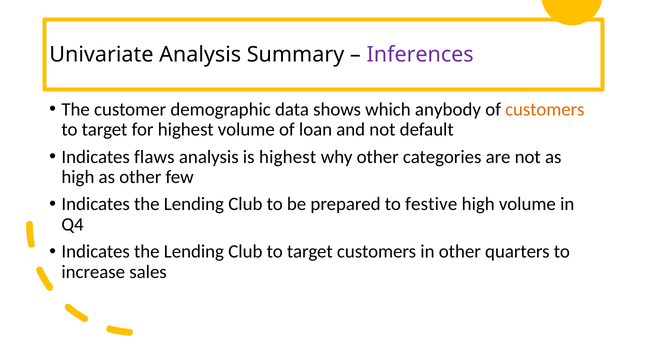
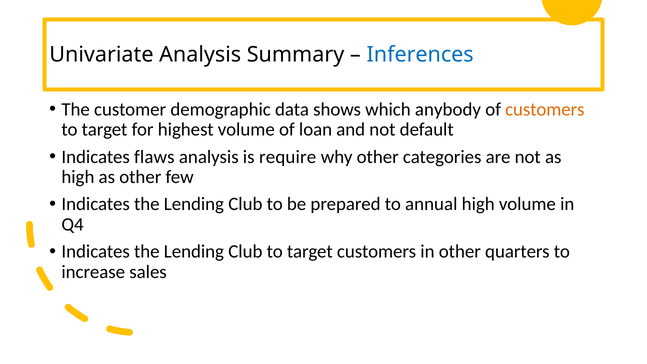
Inferences colour: purple -> blue (420, 54)
is highest: highest -> require (288, 157)
festive: festive -> annual (431, 204)
